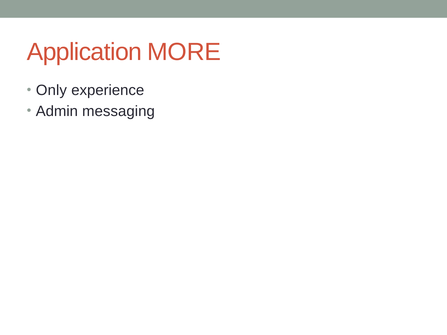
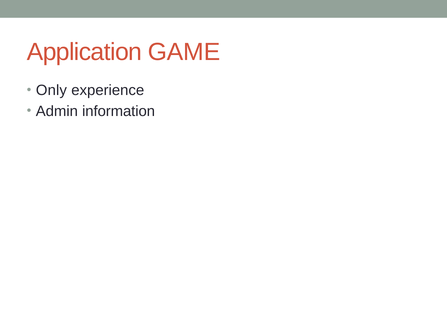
MORE: MORE -> GAME (184, 52)
messaging: messaging -> information (119, 111)
